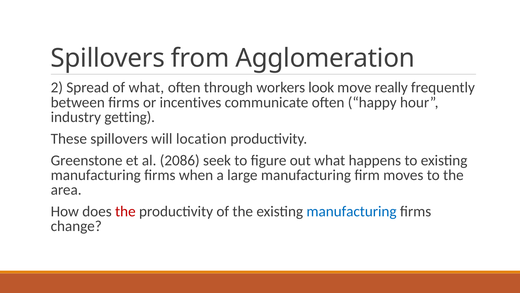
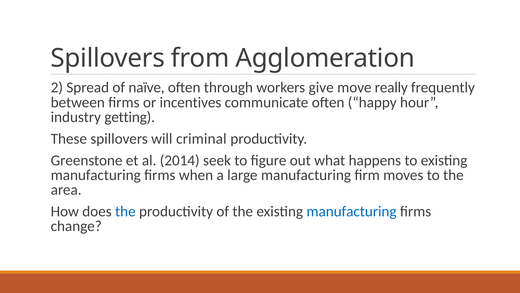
of what: what -> naïve (147, 87)
look: look -> give (321, 87)
location: location -> criminal (201, 139)
2086: 2086 -> 2014 (180, 160)
the colour: red -> blue (125, 211)
